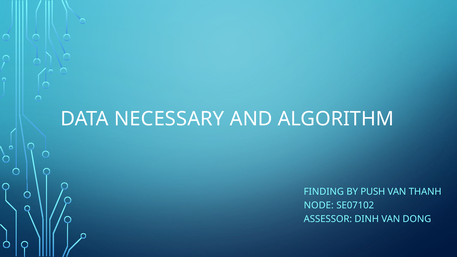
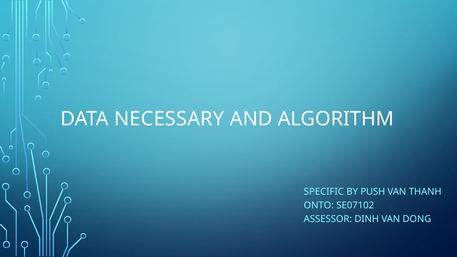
FINDING: FINDING -> SPECIFIC (324, 192)
NODE: NODE -> ONTO (319, 205)
